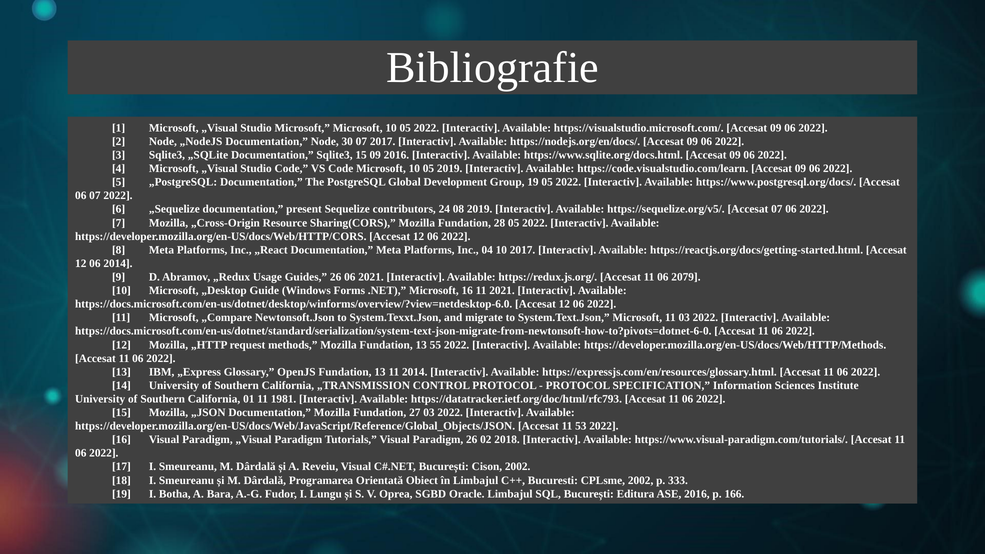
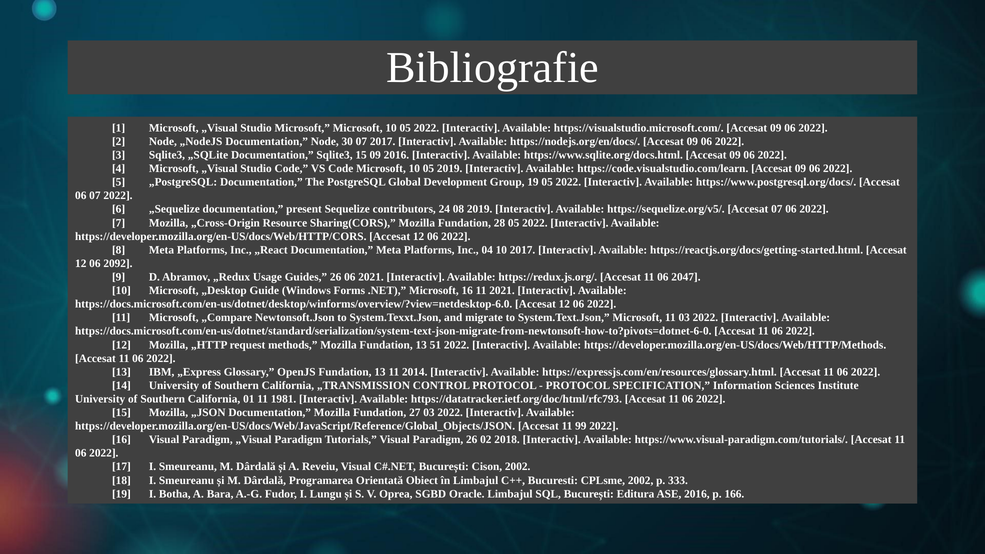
06 2014: 2014 -> 2092 (118, 264)
2079: 2079 -> 2047 (686, 277)
55: 55 -> 51 (435, 345)
53: 53 -> 99 (581, 426)
